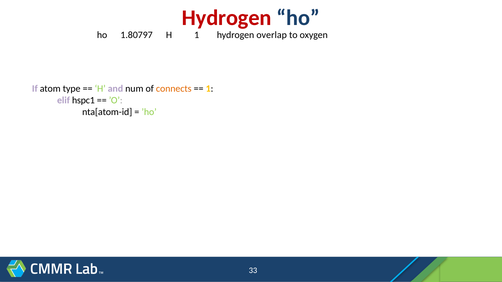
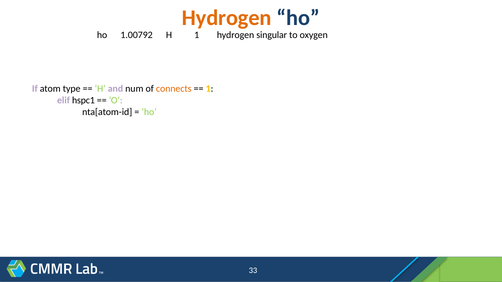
Hydrogen colour: red -> orange (227, 18)
1.80797: 1.80797 -> 1.00792 (137, 35)
overlap: overlap -> singular (272, 35)
